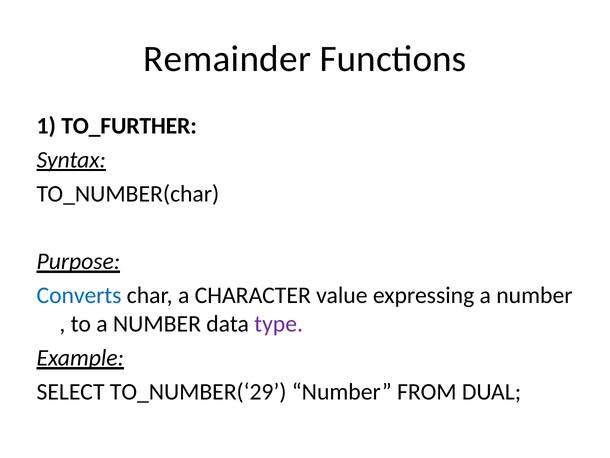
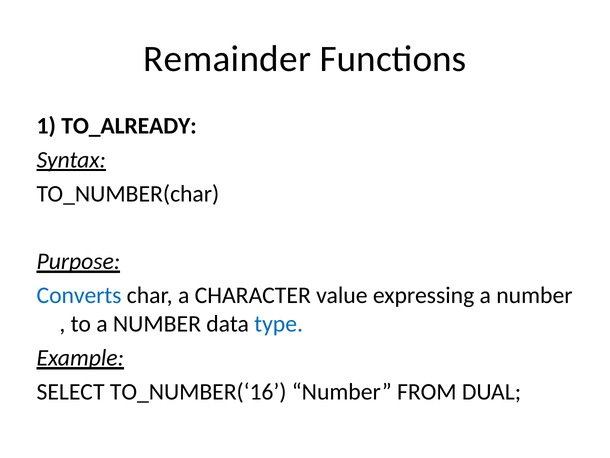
TO_FURTHER: TO_FURTHER -> TO_ALREADY (129, 126)
type colour: purple -> blue (279, 324)
TO_NUMBER(‘29: TO_NUMBER(‘29 -> TO_NUMBER(‘16 (198, 392)
